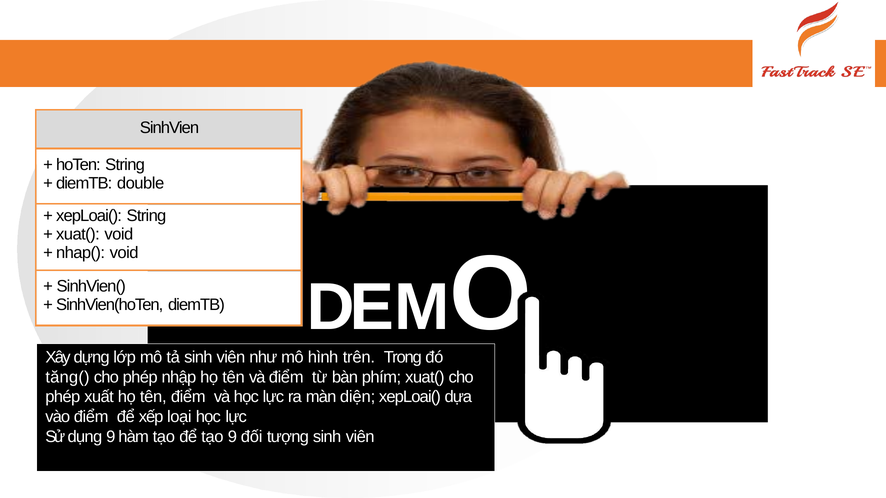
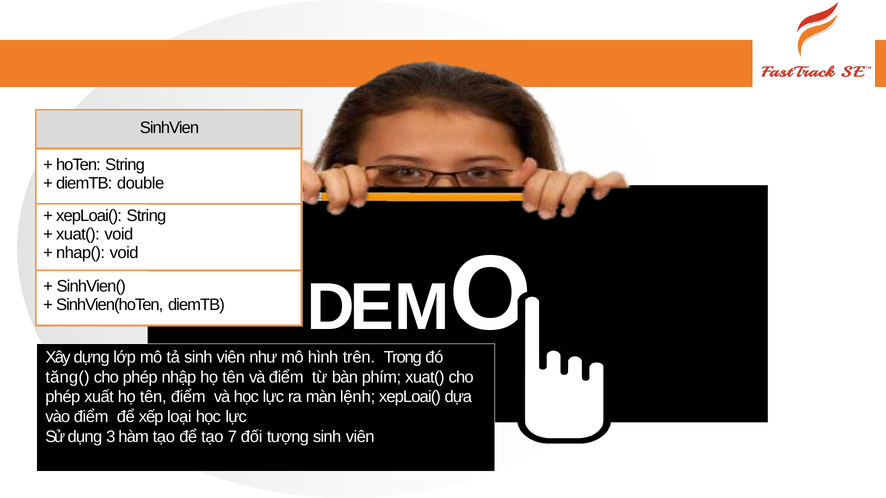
diện: diện -> lệnh (358, 397)
dụng 9: 9 -> 3 (111, 437)
tạo 9: 9 -> 7 (232, 437)
